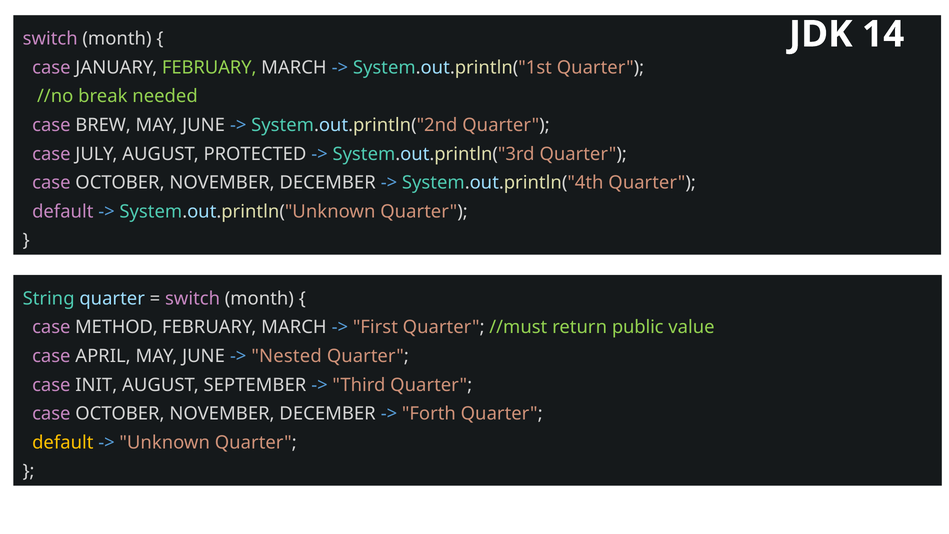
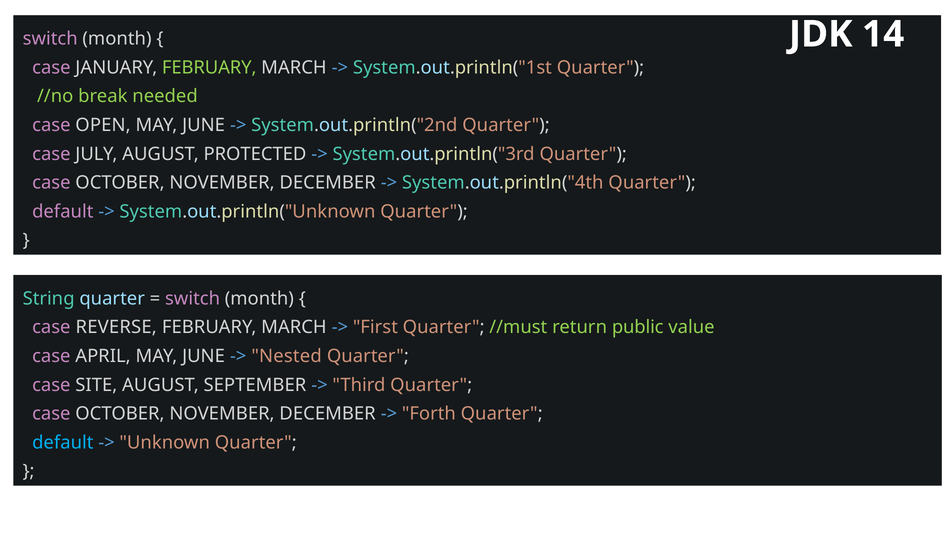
BREW: BREW -> OPEN (103, 125)
METHOD: METHOD -> REVERSE (116, 327)
INIT: INIT -> SITE (96, 385)
default colour: yellow -> light blue (63, 442)
